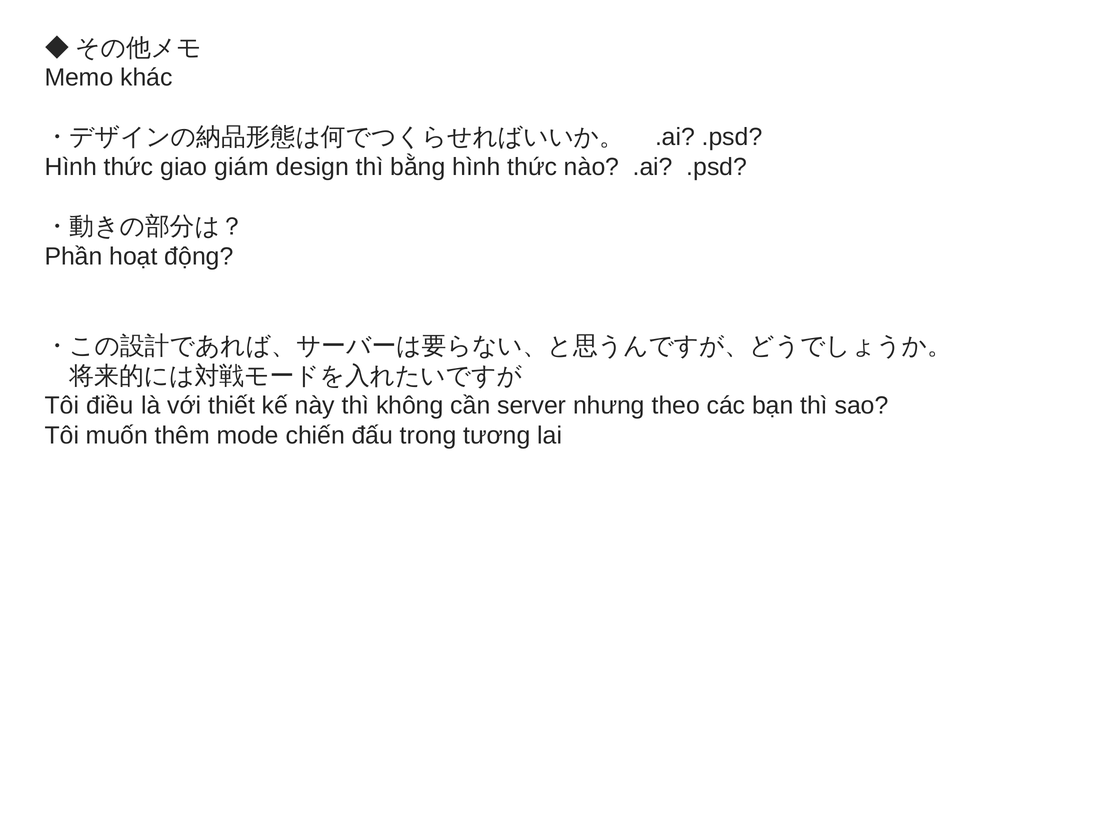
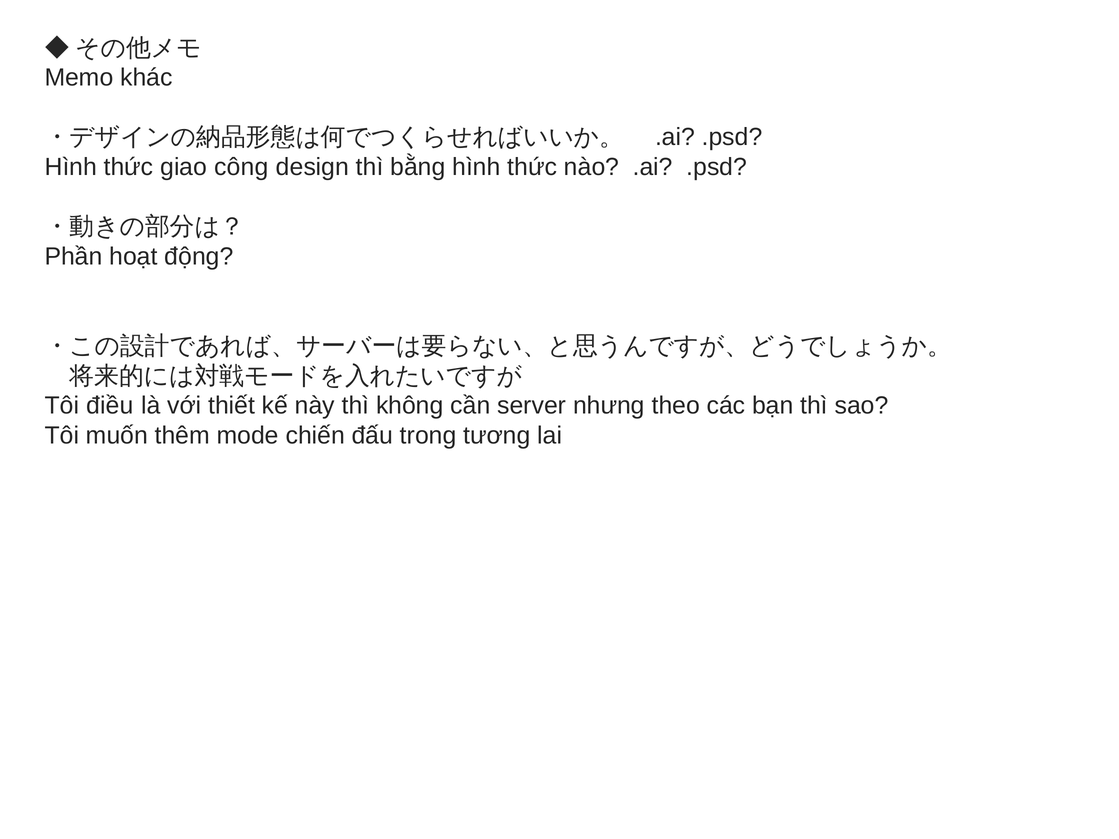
giám: giám -> công (241, 167)
